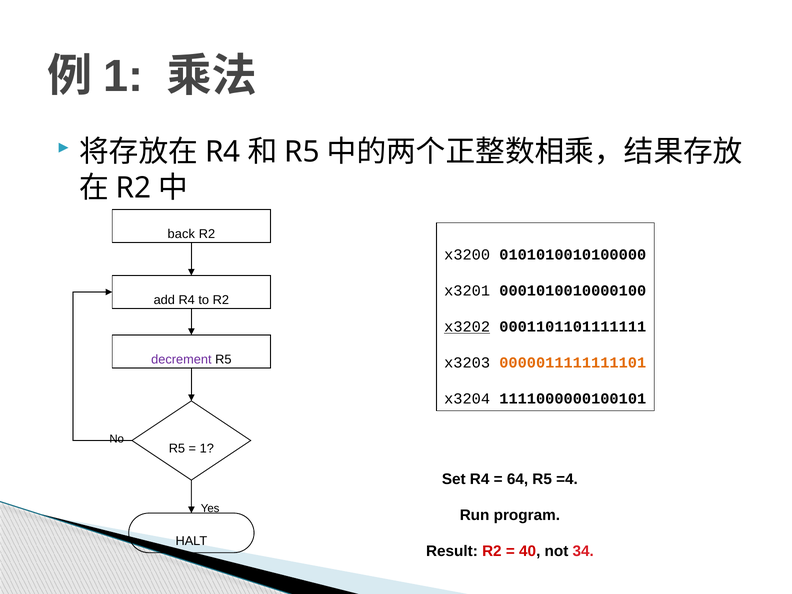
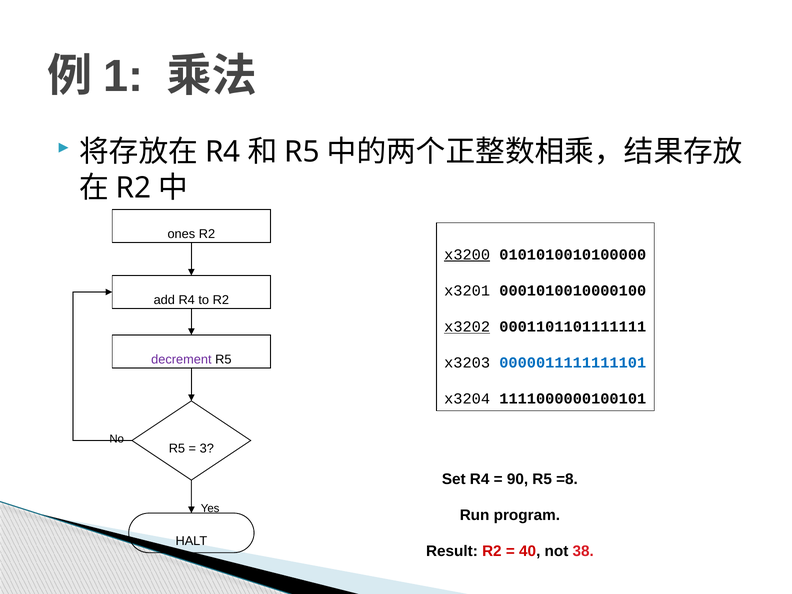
back: back -> ones (181, 234)
x3200 underline: none -> present (467, 255)
0000011111111101 colour: orange -> blue (573, 363)
1: 1 -> 3 (207, 449)
64: 64 -> 90 (518, 479)
=4: =4 -> =8 (567, 479)
34: 34 -> 38 (583, 551)
